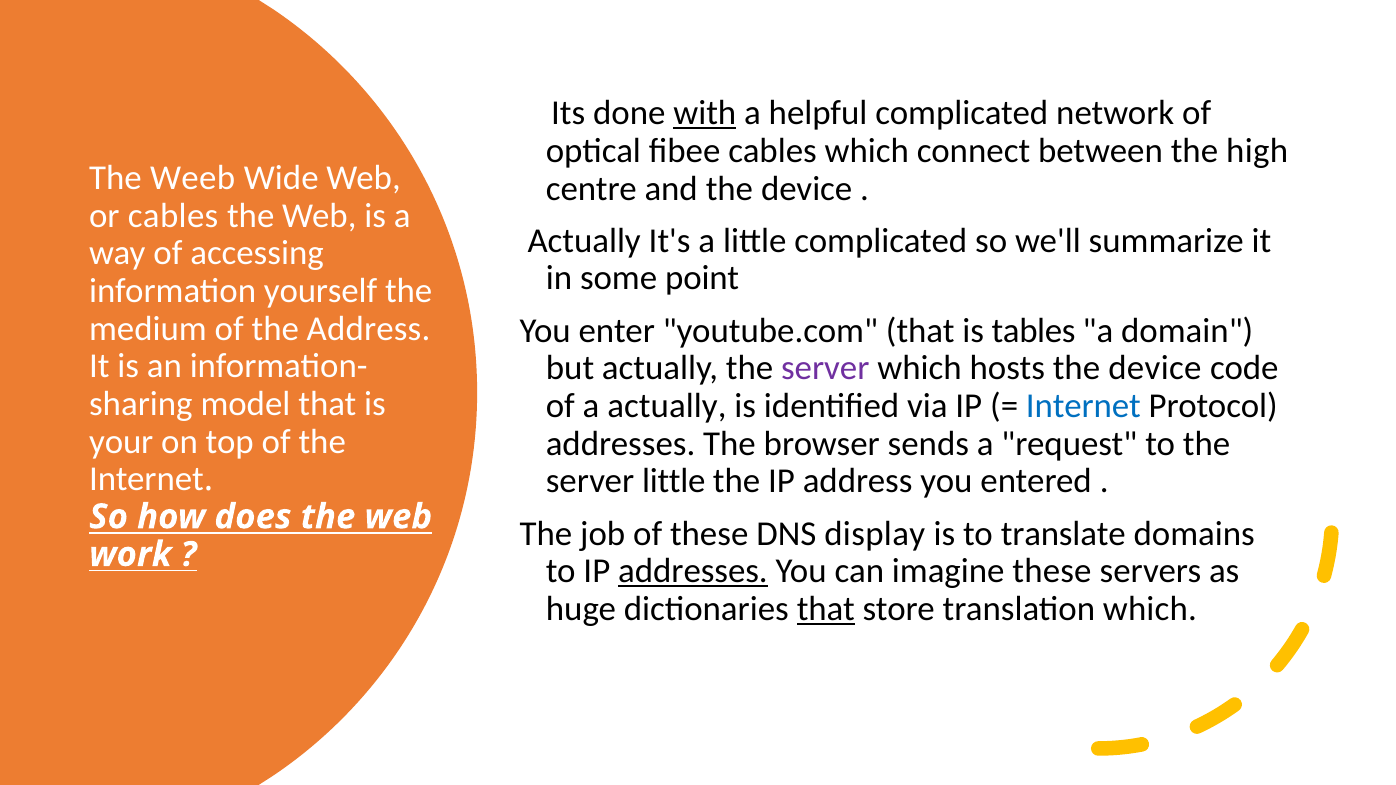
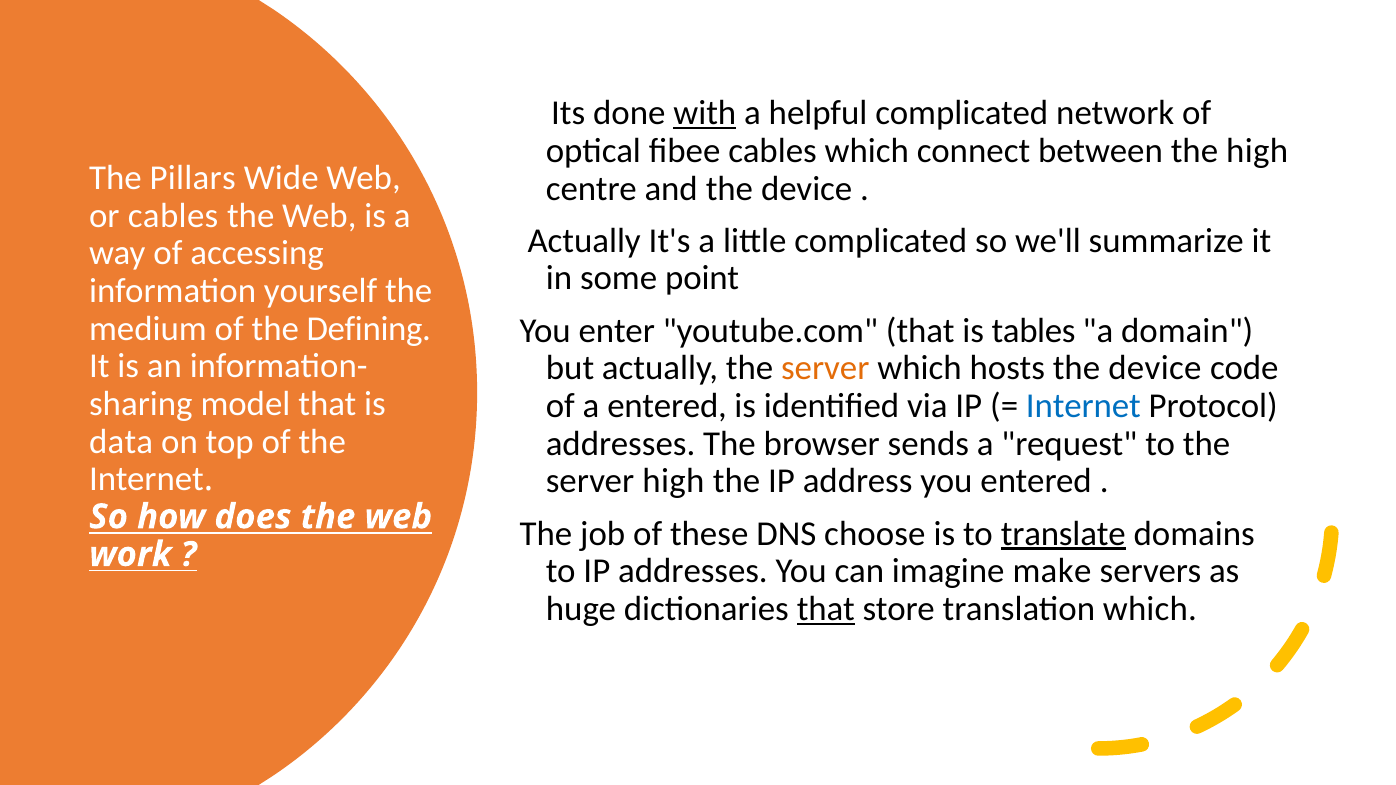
Weeb: Weeb -> Pillars (193, 178)
the Address: Address -> Defining (369, 329)
server colour: purple -> orange (825, 368)
a actually: actually -> entered (667, 406)
your: your -> data (121, 442)
server little: little -> high (673, 481)
display: display -> choose (875, 534)
translate underline: none -> present (1063, 534)
addresses underline: present -> none (693, 571)
imagine these: these -> make (1052, 571)
